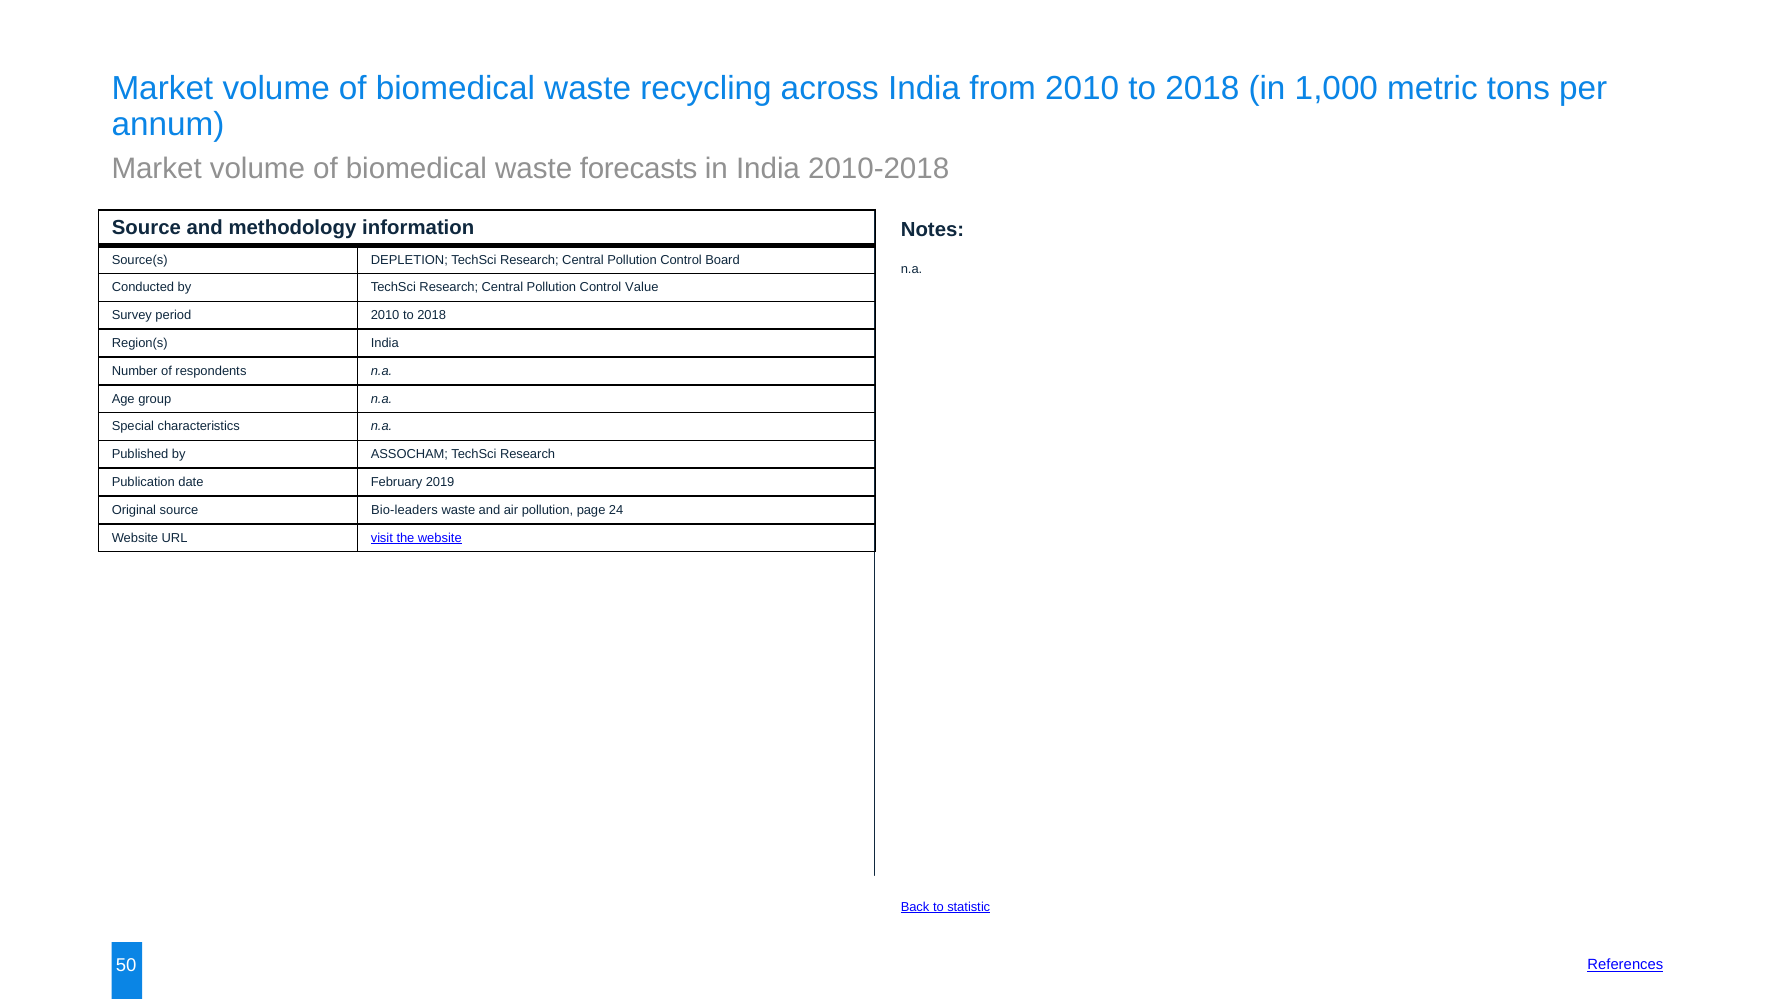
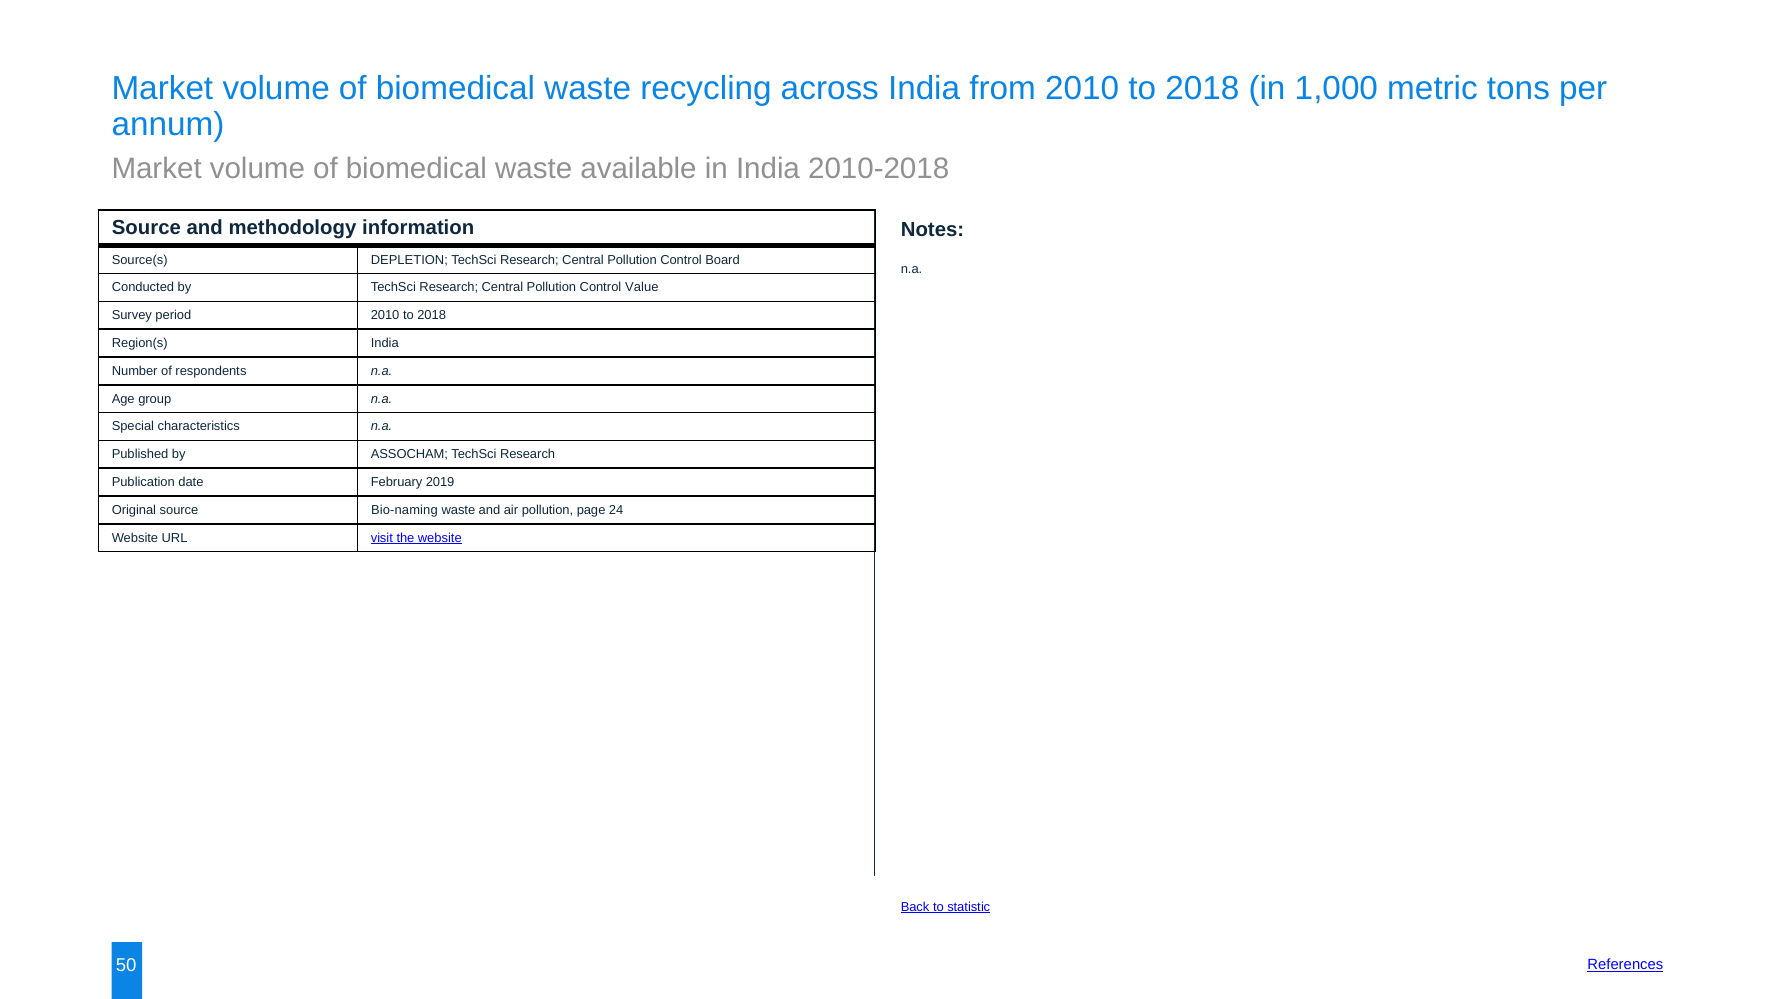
forecasts: forecasts -> available (639, 169)
Bio-leaders: Bio-leaders -> Bio-naming (404, 510)
